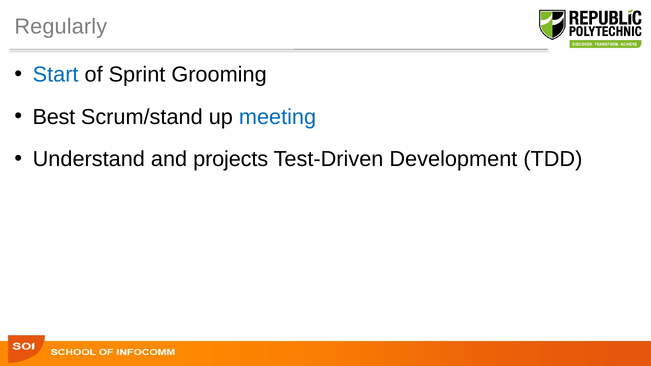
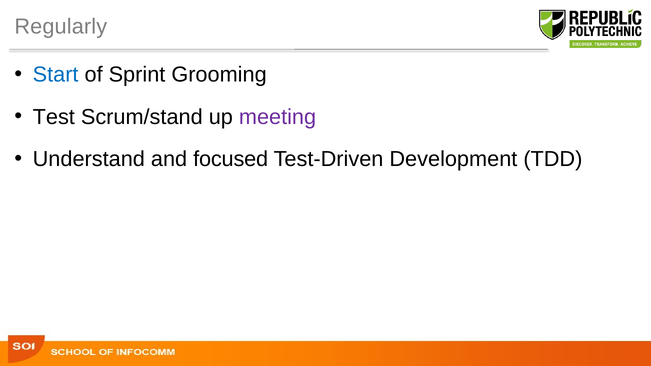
Best: Best -> Test (54, 117)
meeting colour: blue -> purple (278, 117)
projects: projects -> focused (231, 159)
